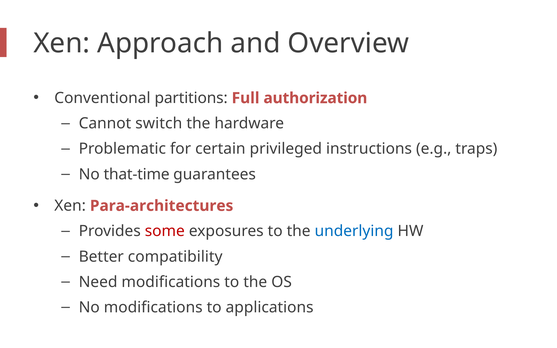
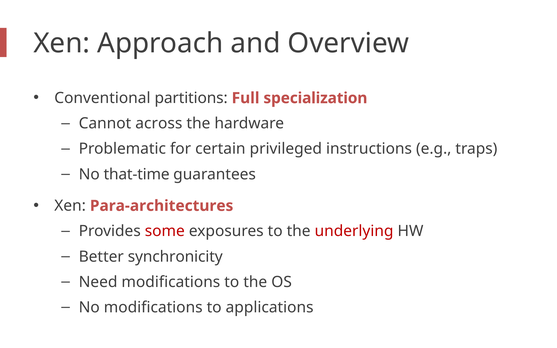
authorization: authorization -> specialization (315, 98)
switch: switch -> across (159, 124)
underlying colour: blue -> red (354, 231)
compatibility: compatibility -> synchronicity (175, 257)
